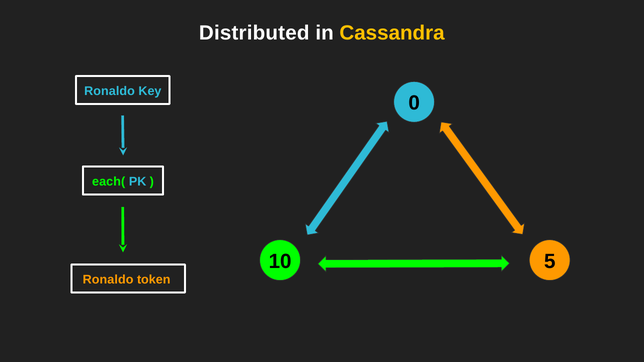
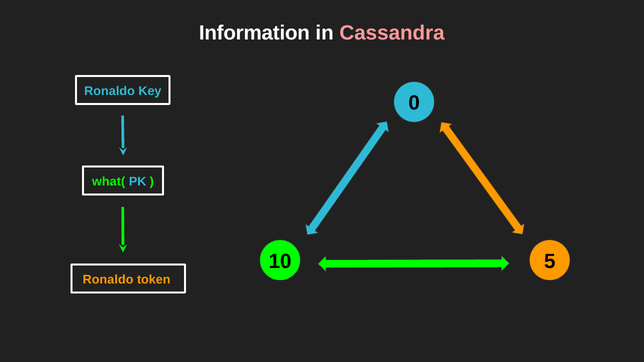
Distributed: Distributed -> Information (254, 33)
Cassandra colour: yellow -> pink (392, 33)
each(: each( -> what( (109, 182)
